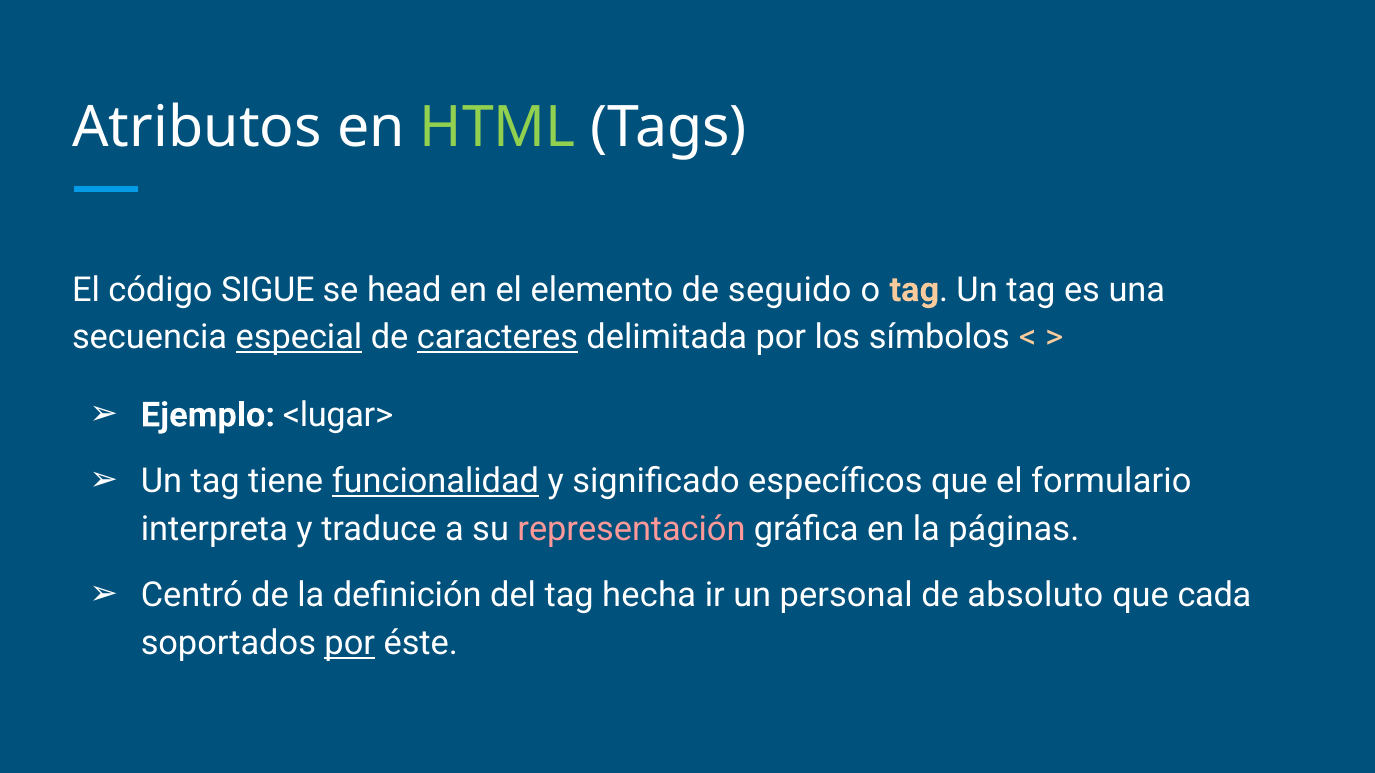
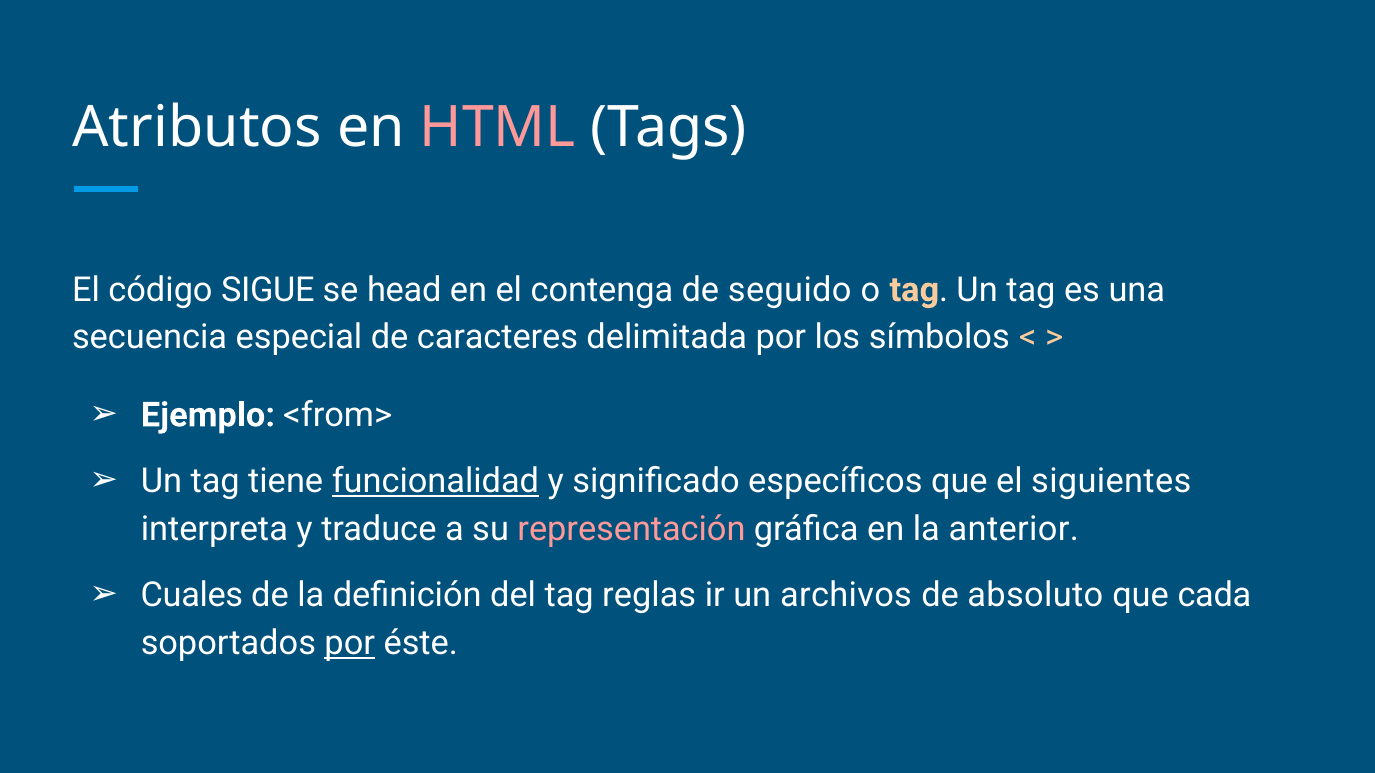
HTML colour: light green -> pink (498, 128)
elemento: elemento -> contenga (602, 290)
especial underline: present -> none (299, 337)
caracteres underline: present -> none (497, 337)
<lugar>: <lugar> -> <from> (338, 415)
formulario: formulario -> siguientes (1111, 482)
páginas: páginas -> anterior (1014, 529)
Centró: Centró -> Cuales (192, 596)
hecha: hecha -> reglas (649, 596)
personal: personal -> archivos (846, 596)
